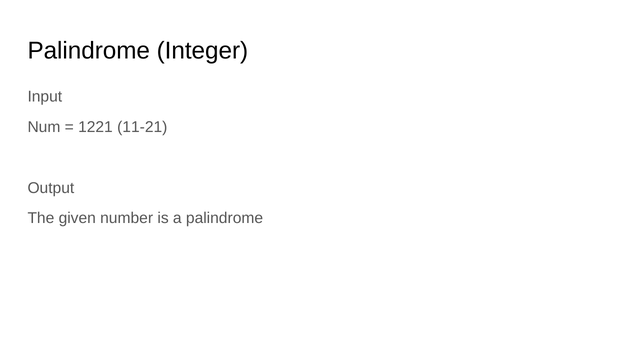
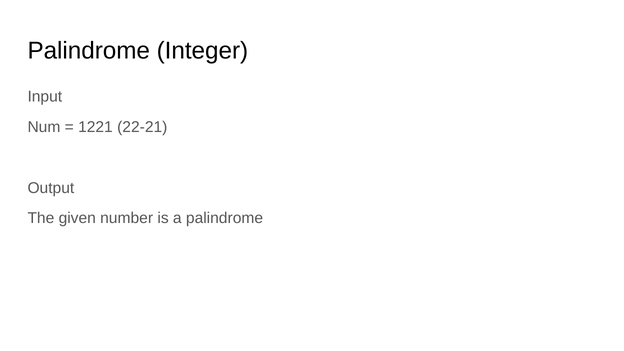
11-21: 11-21 -> 22-21 (142, 127)
